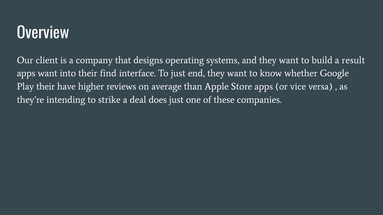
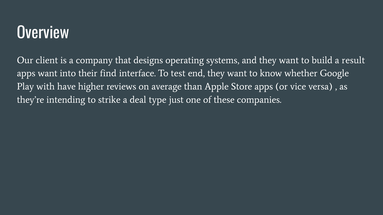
To just: just -> test (178, 73)
Play their: their -> with (46, 87)
does: does -> type (158, 100)
